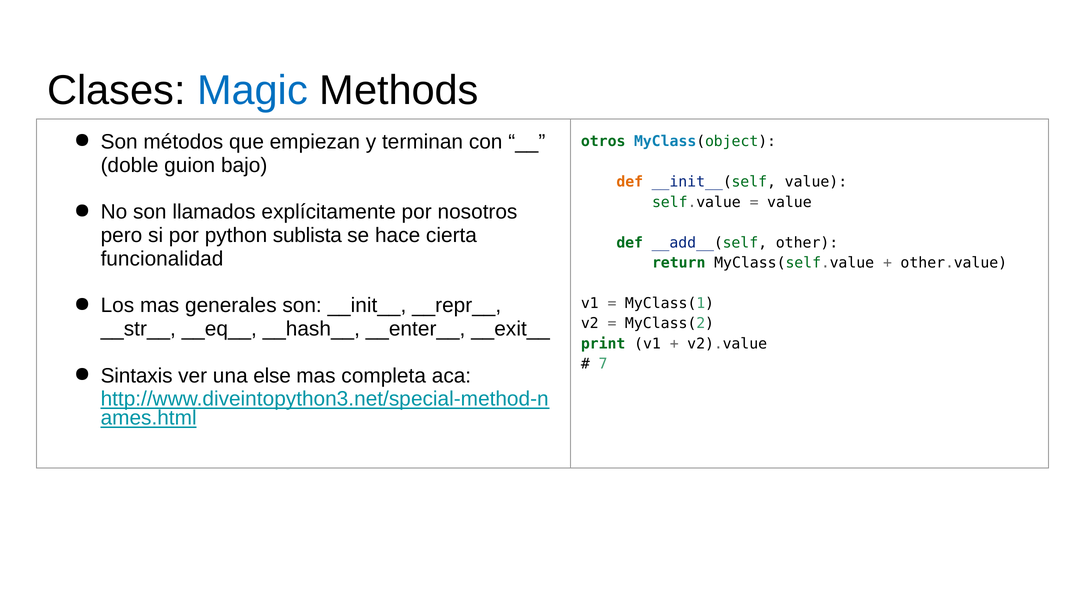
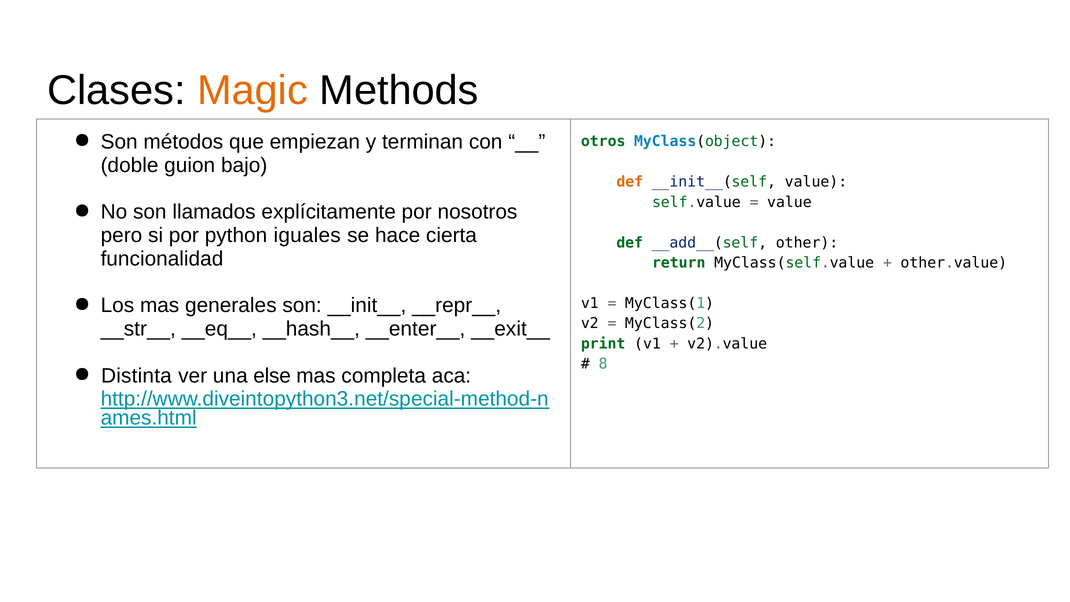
Magic colour: blue -> orange (252, 91)
sublista: sublista -> iguales (307, 235)
7: 7 -> 8 (603, 364)
Sintaxis: Sintaxis -> Distinta (136, 376)
